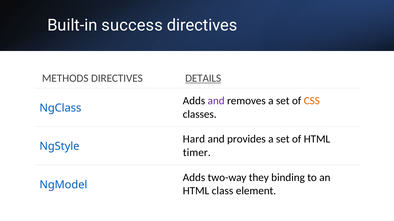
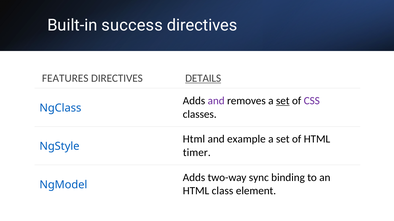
METHODS: METHODS -> FEATURES (65, 78)
set underline: none -> present (283, 101)
CSS colour: orange -> purple (312, 101)
Hard: Hard -> Html (194, 139)
provides: provides -> example (246, 139)
they: they -> sync (259, 178)
